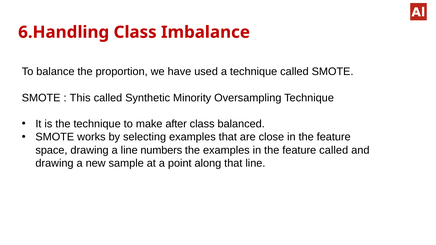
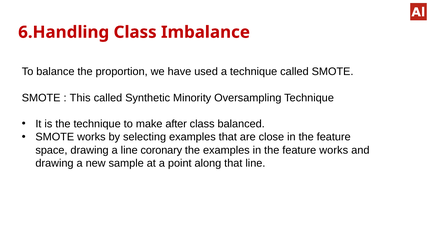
numbers: numbers -> coronary (161, 150)
feature called: called -> works (334, 150)
